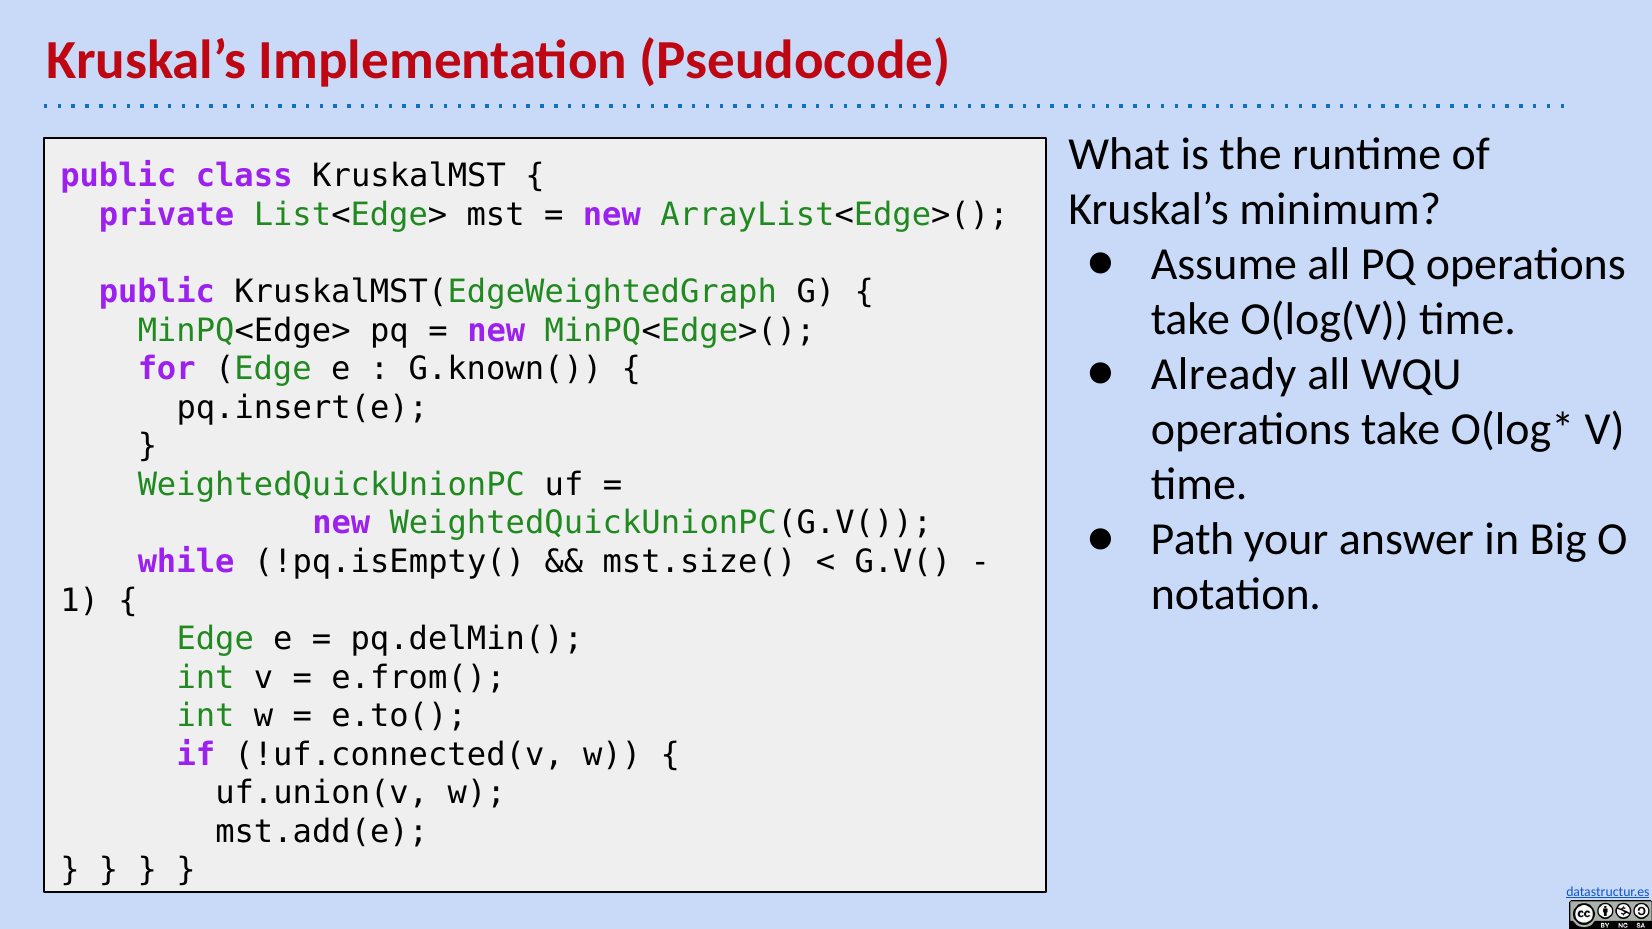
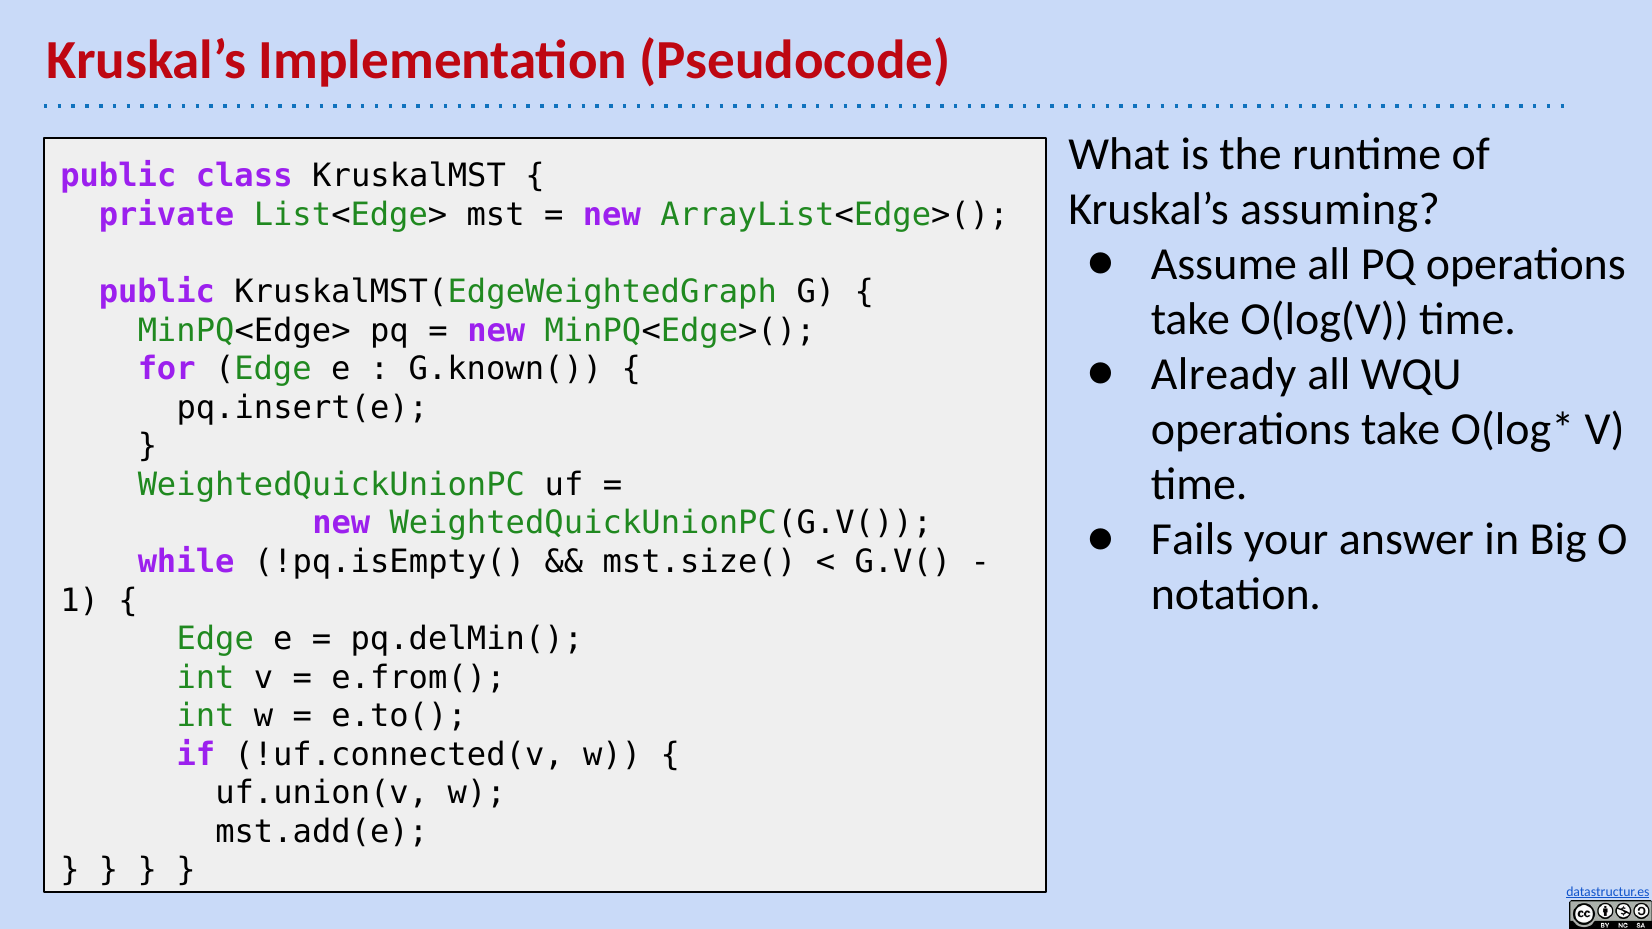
minimum: minimum -> assuming (1340, 209)
Path: Path -> Fails (1192, 540)
